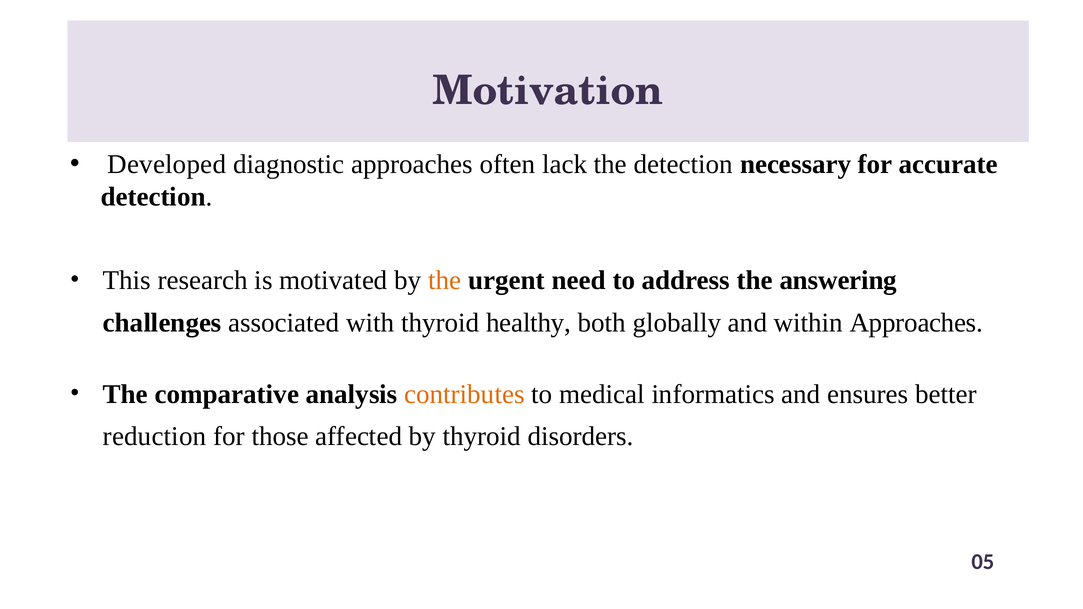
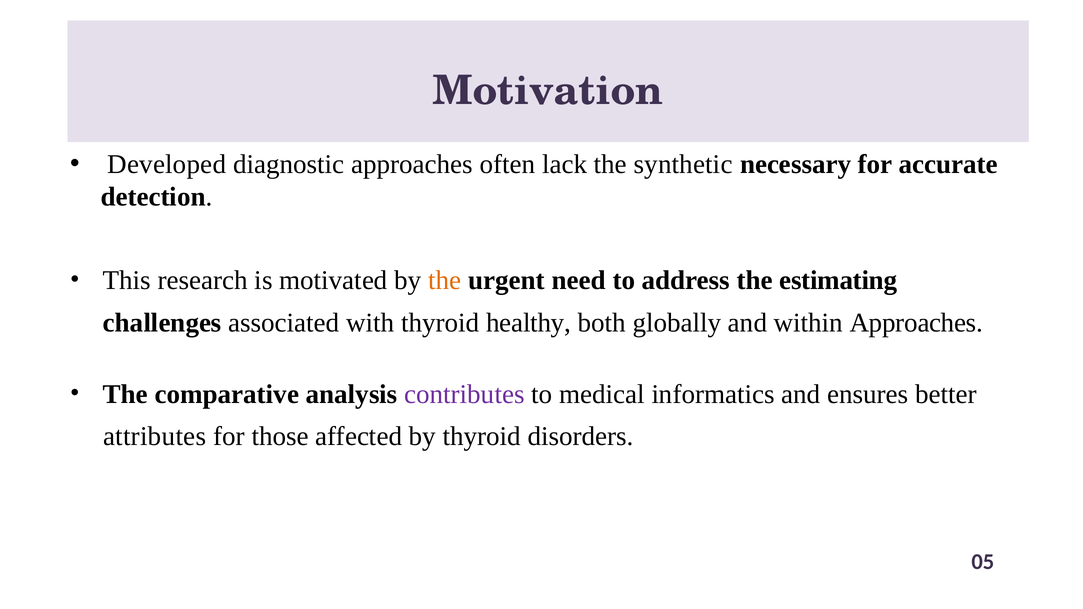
the detection: detection -> synthetic (683, 164)
answering: answering -> estimating (838, 281)
contributes colour: orange -> purple (464, 394)
reduction: reduction -> attributes (155, 437)
